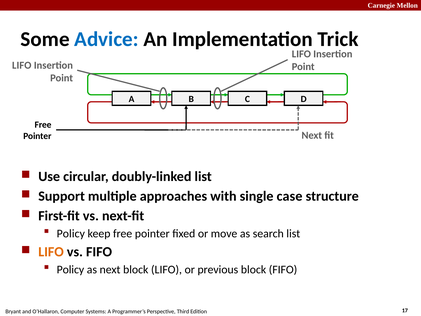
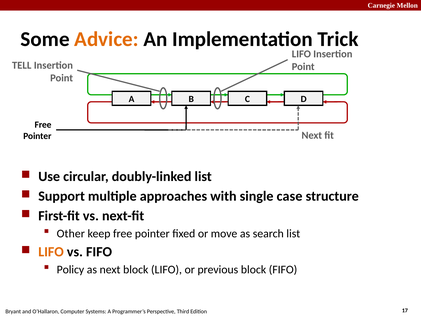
Advice colour: blue -> orange (106, 39)
LIFO: LIFO -> TELL (22, 65)
Policy: Policy -> Other (71, 233)
